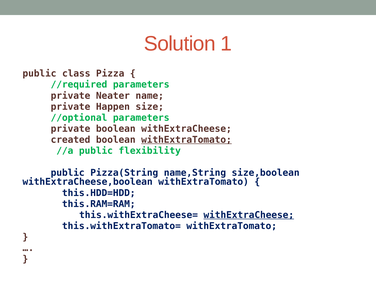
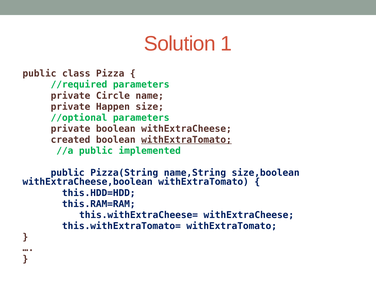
Neater: Neater -> Circle (113, 96)
flexibility: flexibility -> implemented (150, 151)
withExtraCheese underline: present -> none (249, 215)
